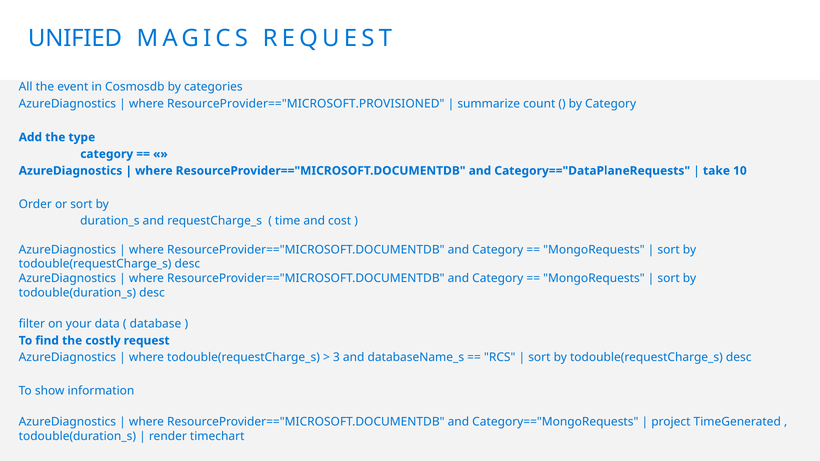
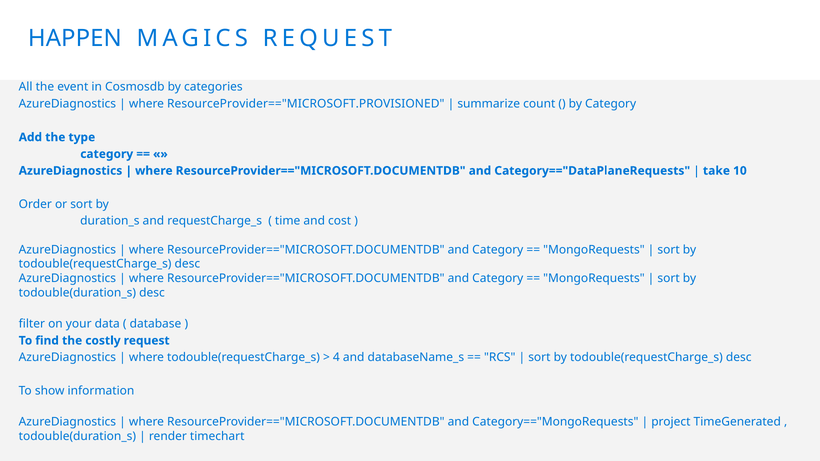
UNIFIED: UNIFIED -> HAPPEN (75, 38)
3: 3 -> 4 (336, 358)
